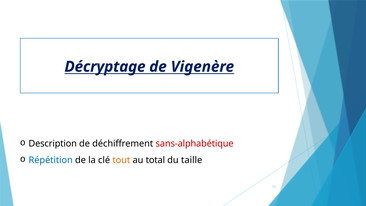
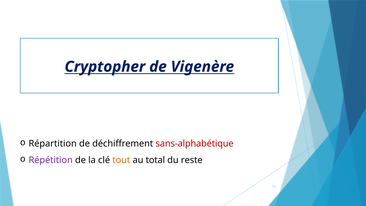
Décryptage: Décryptage -> Cryptopher (105, 67)
Description: Description -> Répartition (53, 144)
Répétition colour: blue -> purple (51, 160)
taille: taille -> reste (192, 160)
